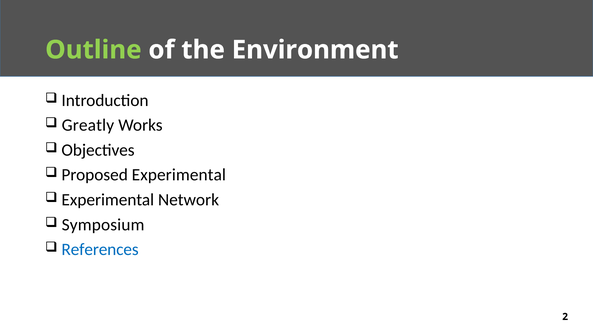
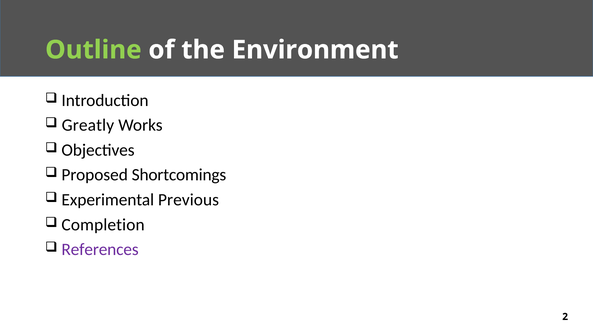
Proposed Experimental: Experimental -> Shortcomings (179, 175)
Network: Network -> Previous (188, 200)
Symposium: Symposium -> Completion (103, 224)
References colour: blue -> purple (100, 249)
